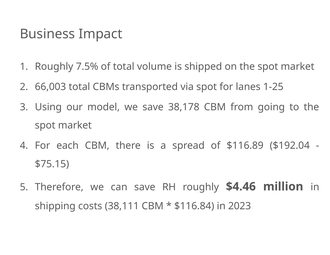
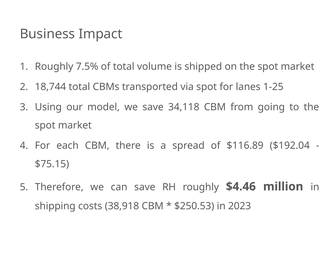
66,003: 66,003 -> 18,744 (50, 87)
38,178: 38,178 -> 34,118 (184, 107)
38,111: 38,111 -> 38,918 (122, 206)
$116.84: $116.84 -> $250.53 (194, 206)
